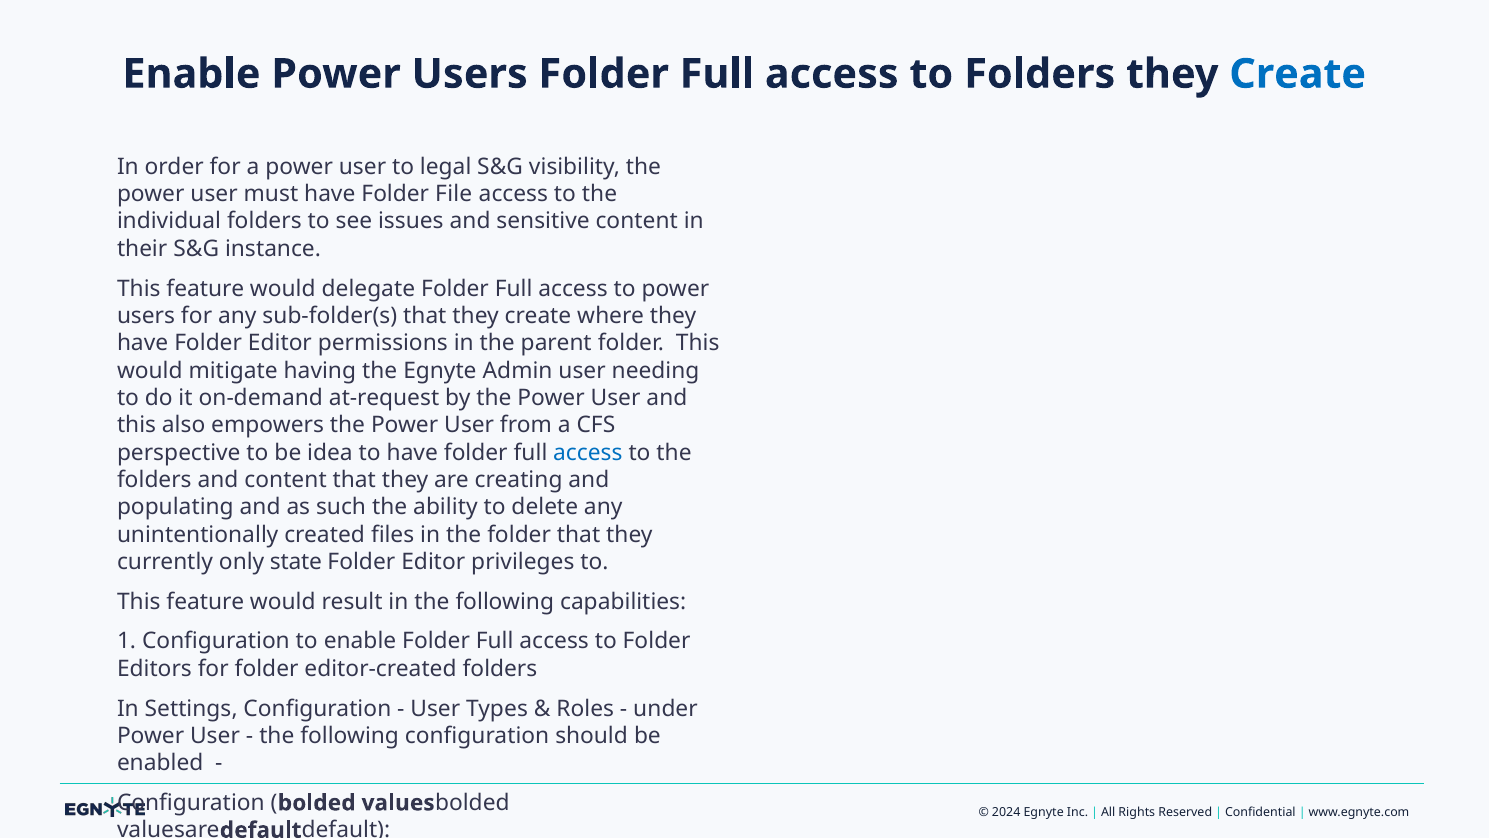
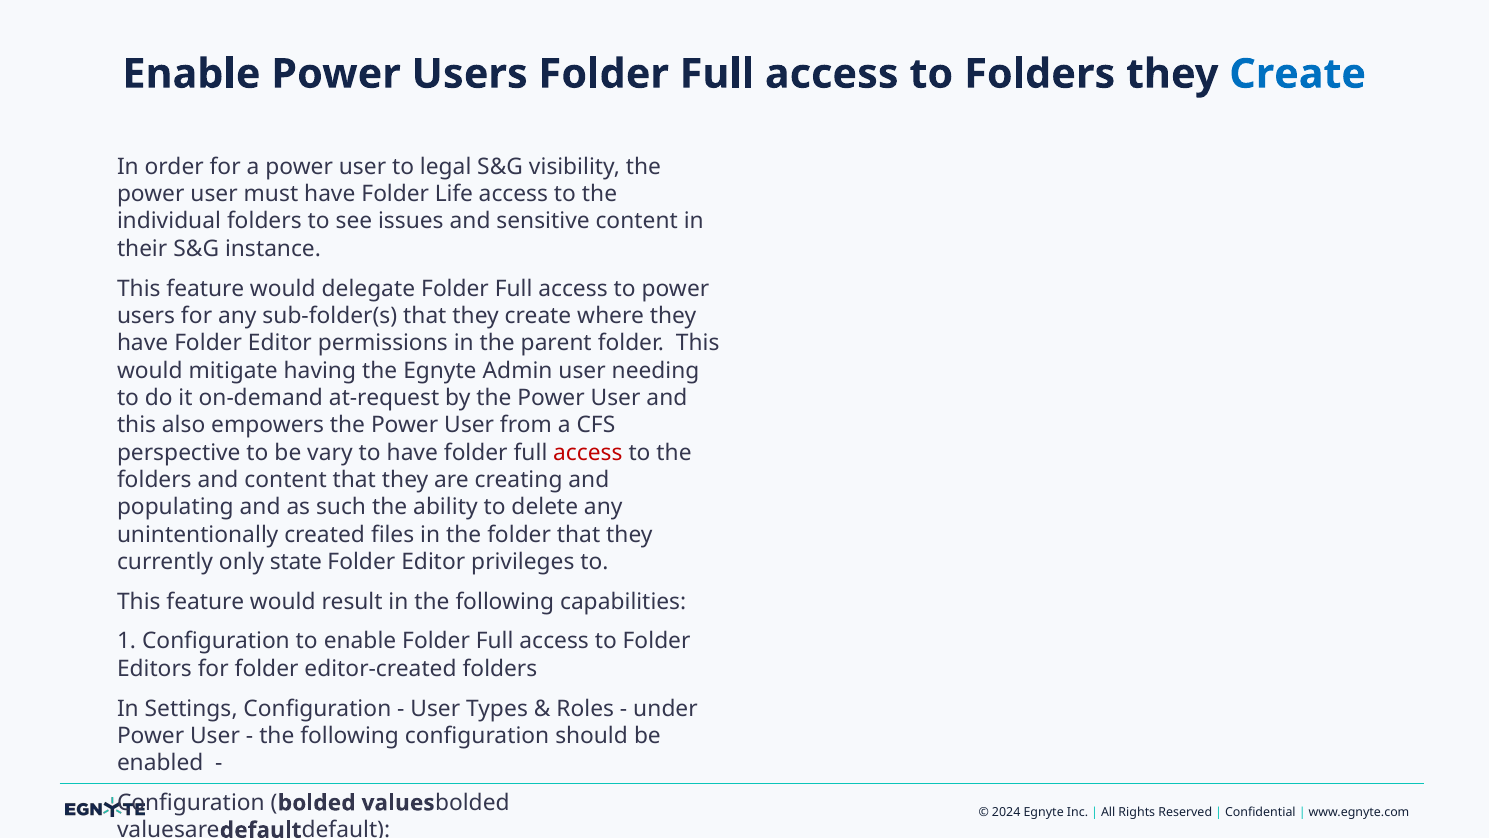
File: File -> Life (454, 194)
idea: idea -> vary (330, 452)
access colour: blue -> red (588, 452)
